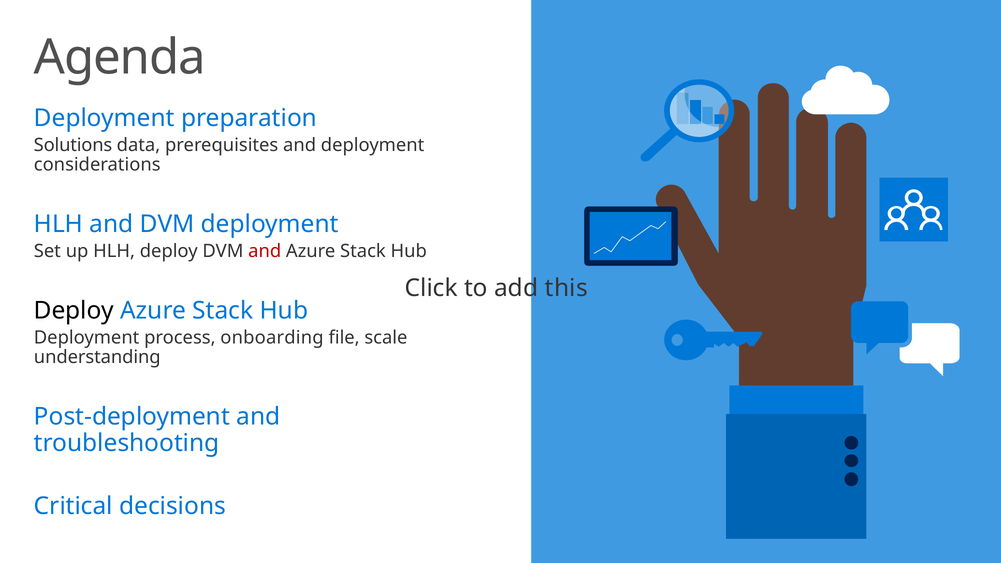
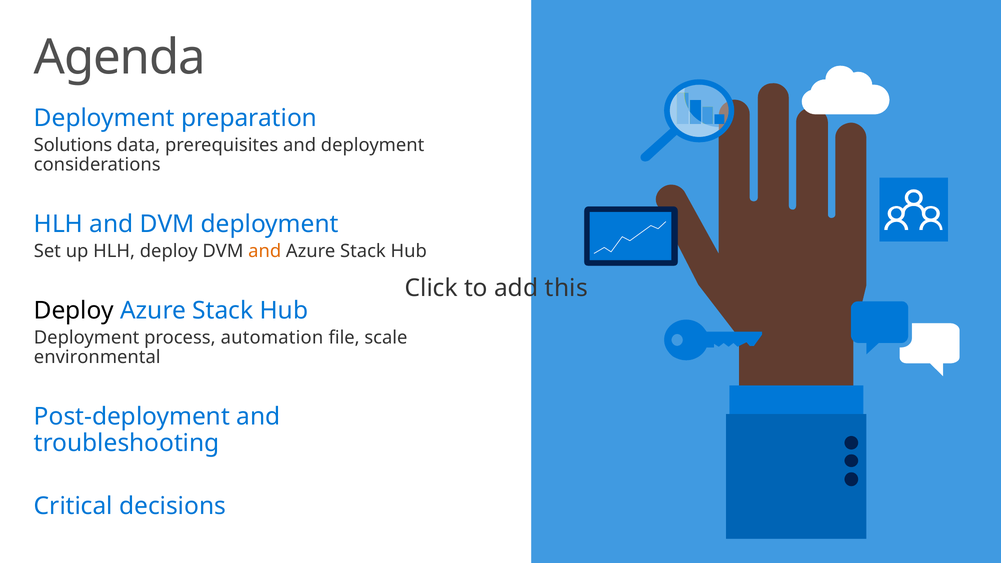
and colour: red -> orange (265, 251)
onboarding: onboarding -> automation (272, 337)
understanding: understanding -> environmental (97, 357)
